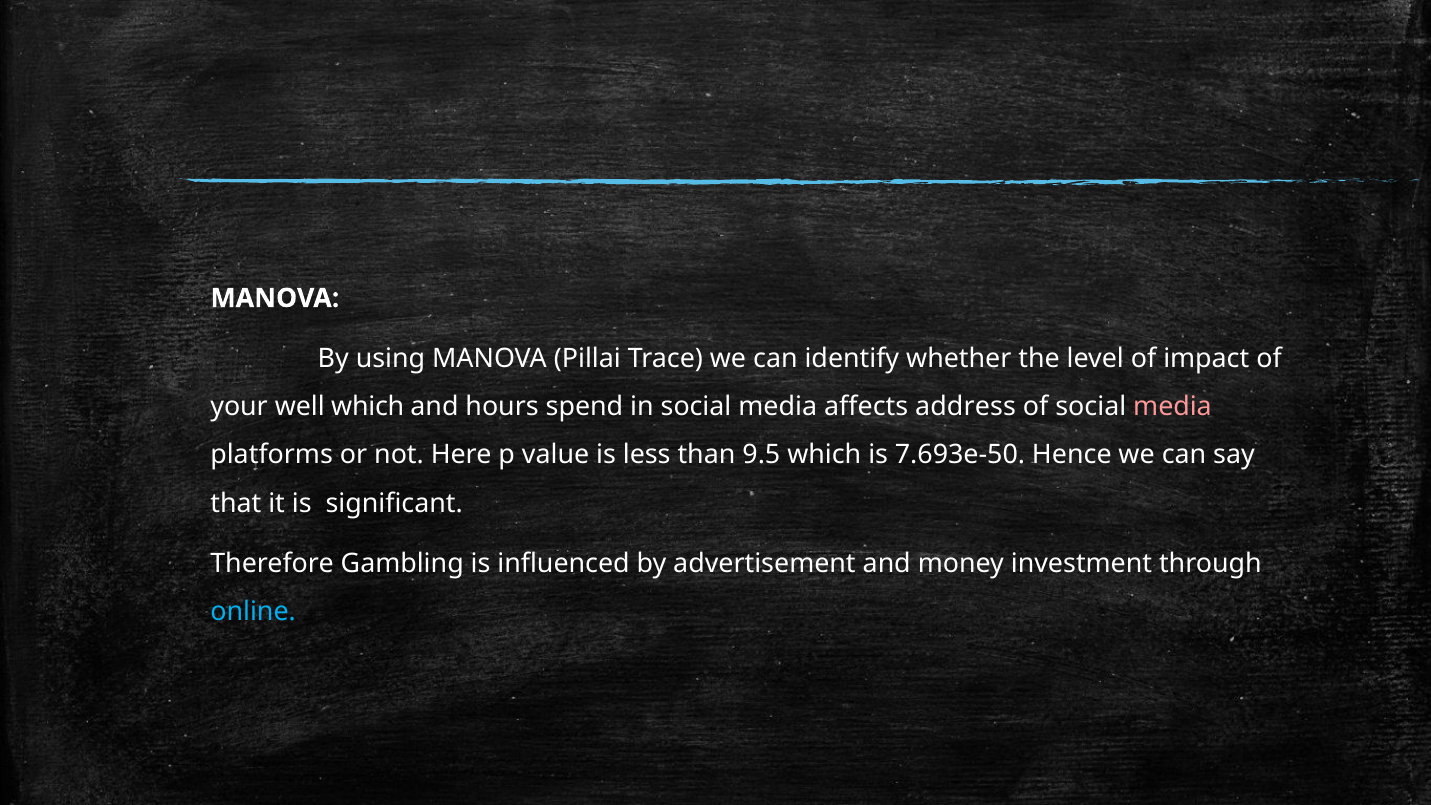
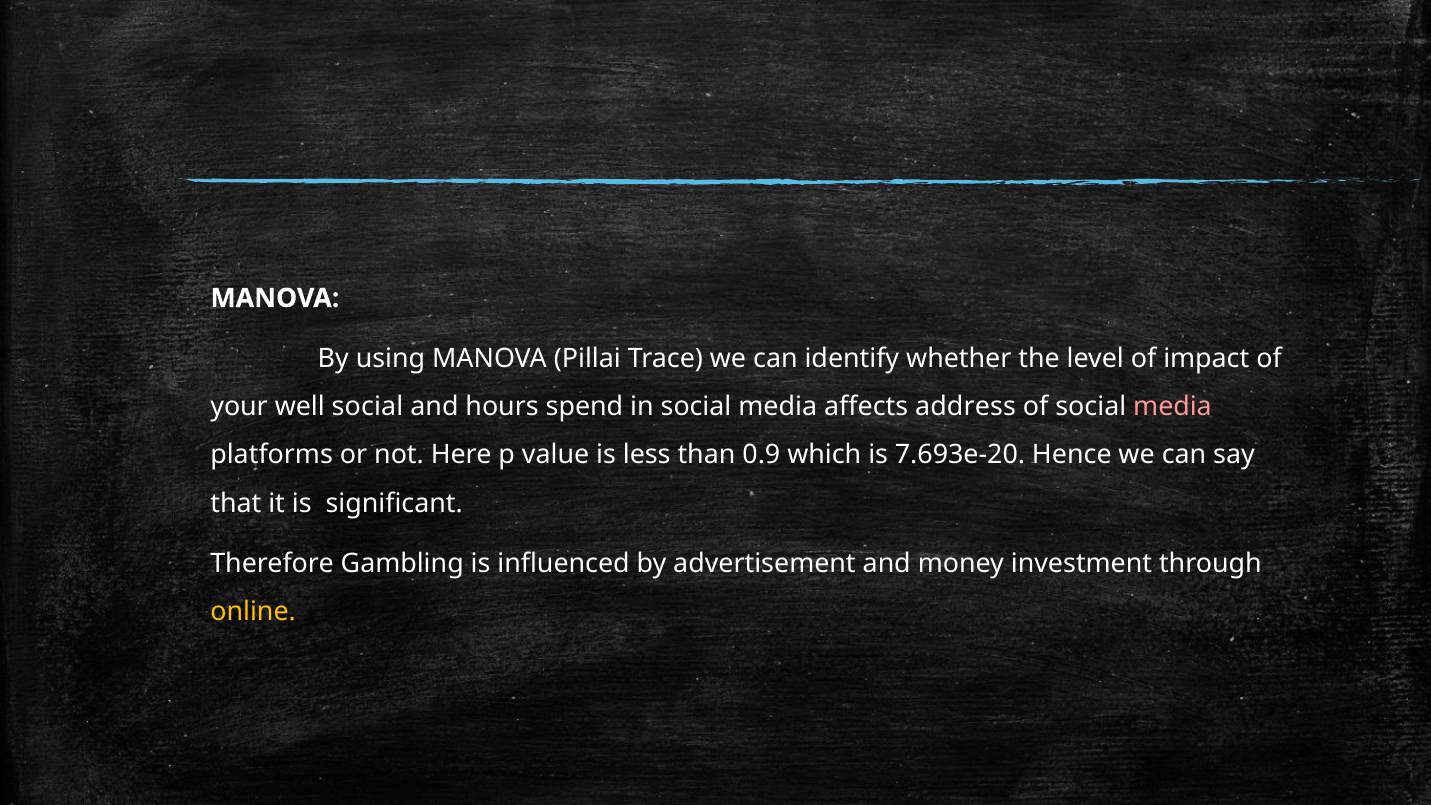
well which: which -> social (368, 407)
9.5: 9.5 -> 0.9 (761, 455)
7.693e-50: 7.693e-50 -> 7.693e-20 (960, 455)
online colour: light blue -> yellow (253, 612)
